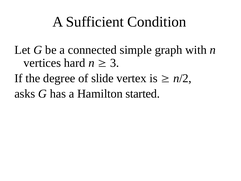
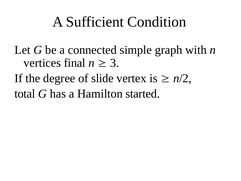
hard: hard -> final (75, 63)
asks: asks -> total (25, 94)
